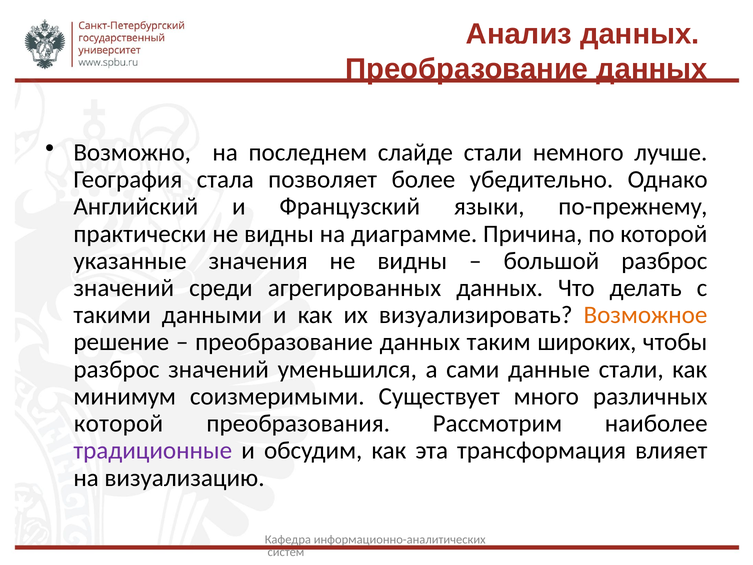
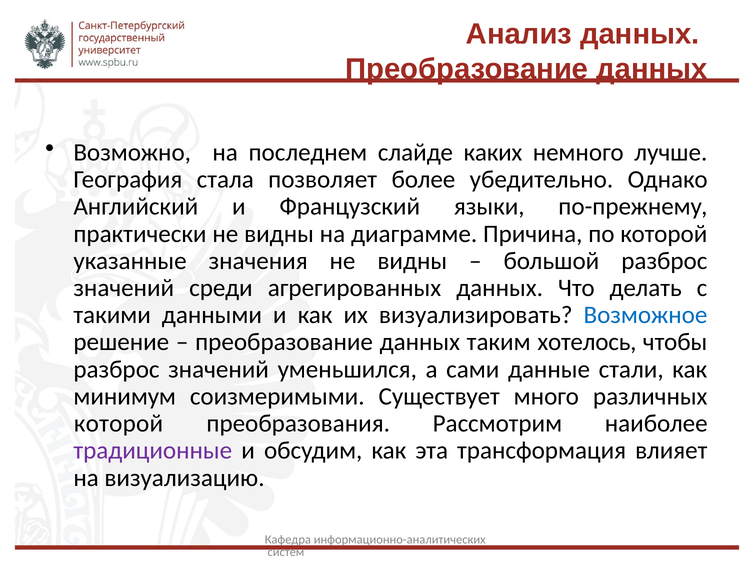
слайде стали: стали -> каких (493, 152)
Возможное colour: orange -> blue (645, 315)
широких: широких -> хотелось (587, 342)
